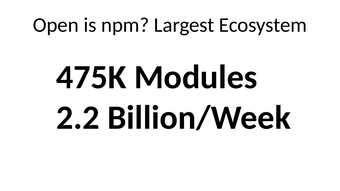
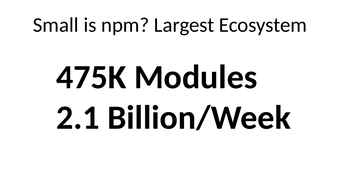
Open: Open -> Small (56, 25)
2.2: 2.2 -> 2.1 (78, 118)
